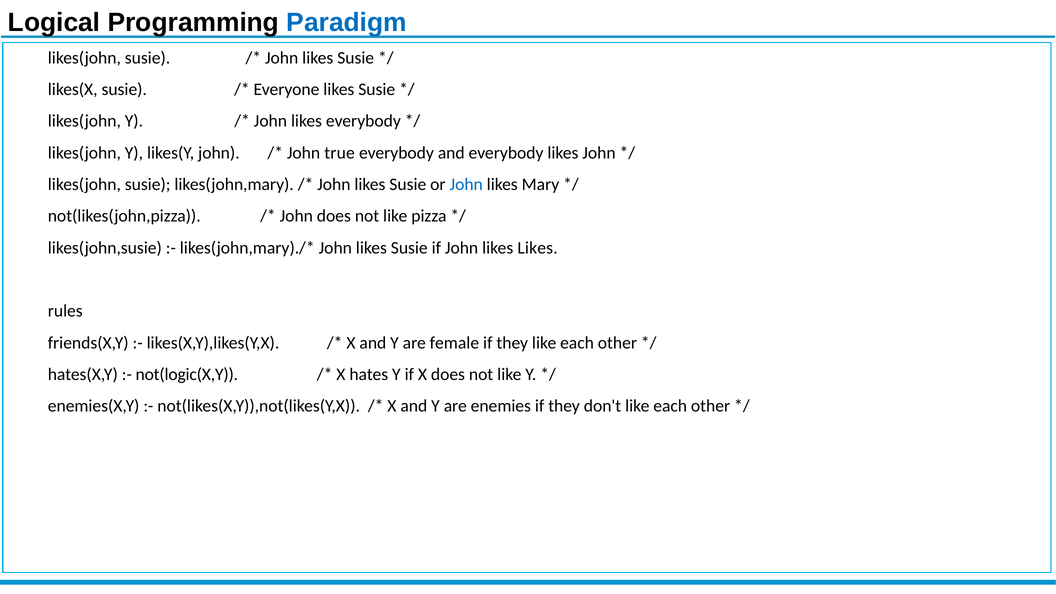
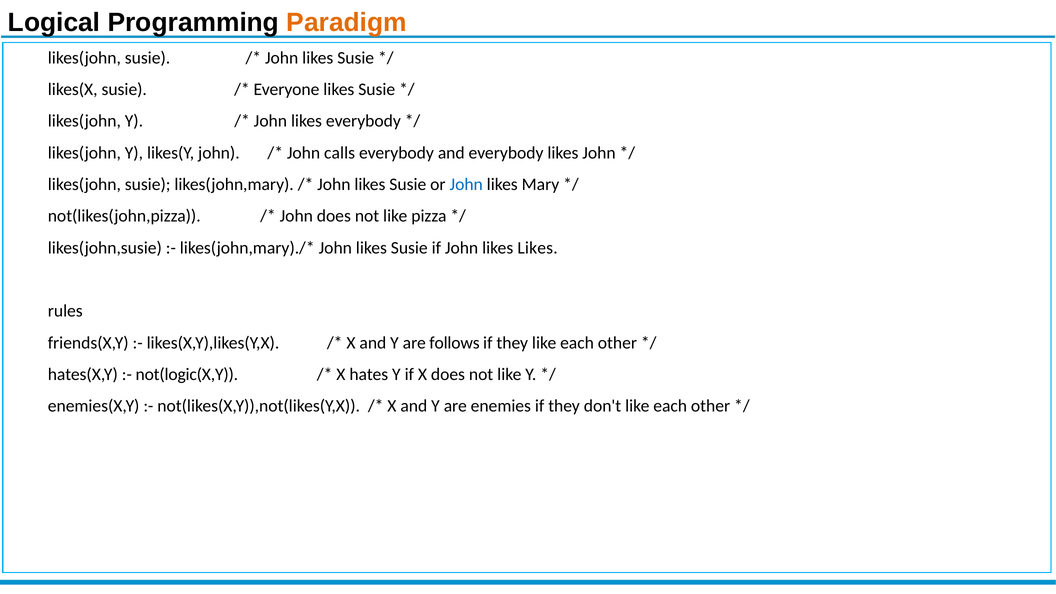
Paradigm colour: blue -> orange (347, 23)
true: true -> calls (340, 153)
female: female -> follows (455, 343)
